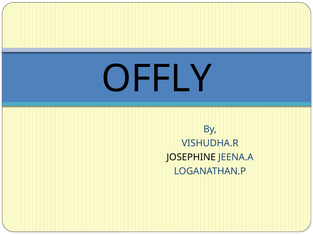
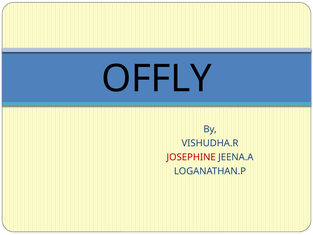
JOSEPHINE colour: black -> red (191, 157)
